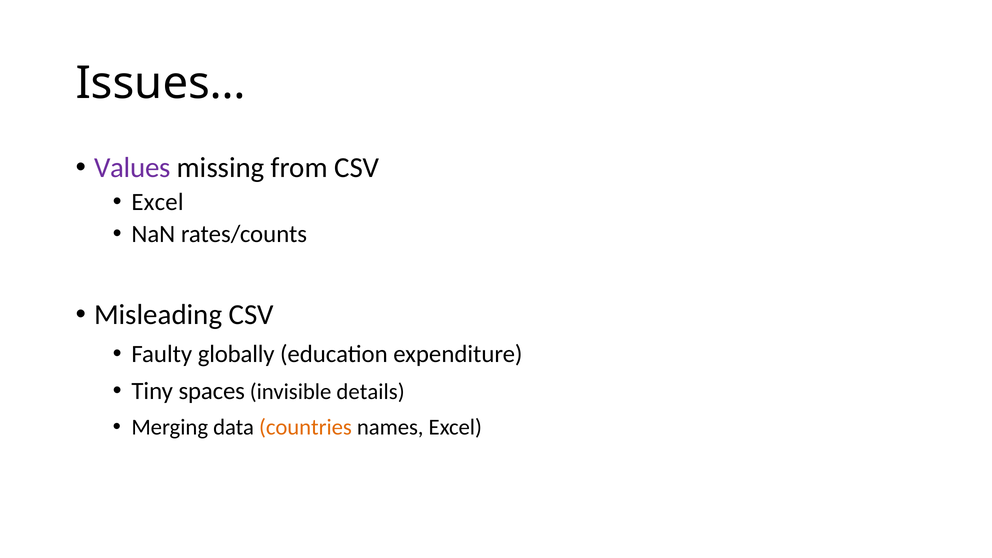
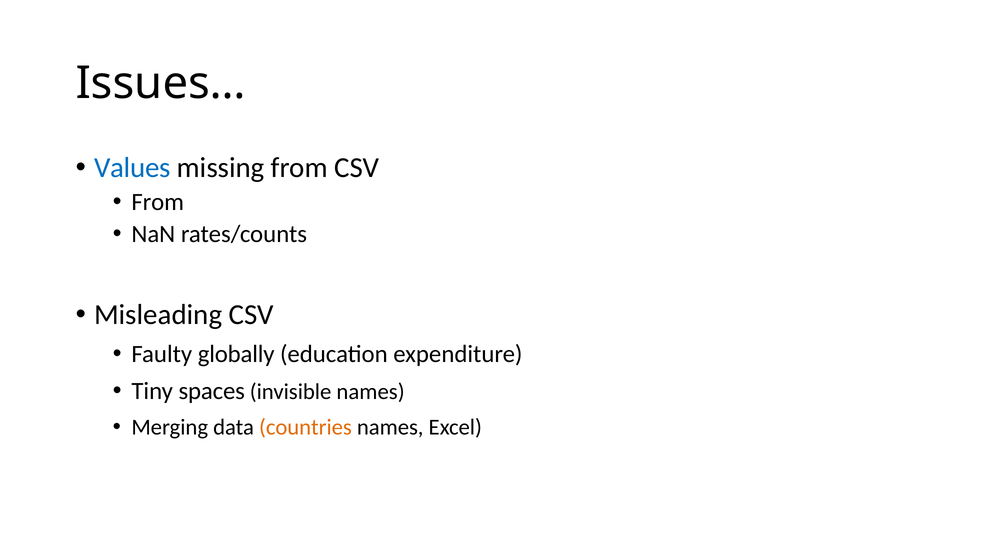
Values colour: purple -> blue (132, 168)
Excel: Excel -> From (158, 202)
invisible details: details -> names (371, 392)
